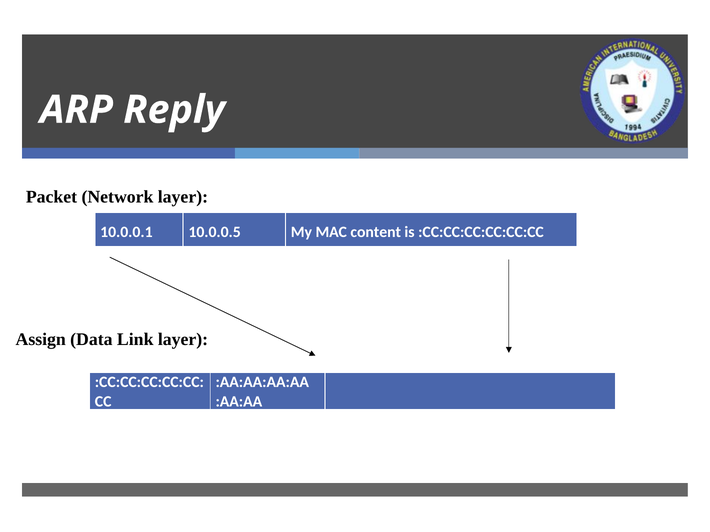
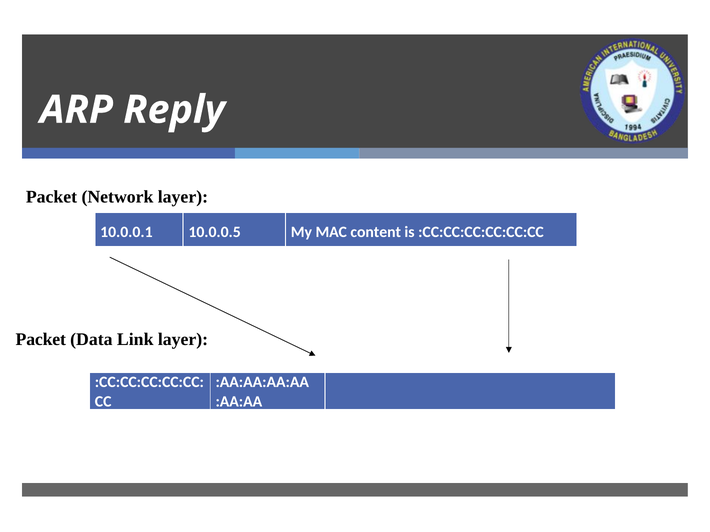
Assign: Assign -> Packet (41, 340)
